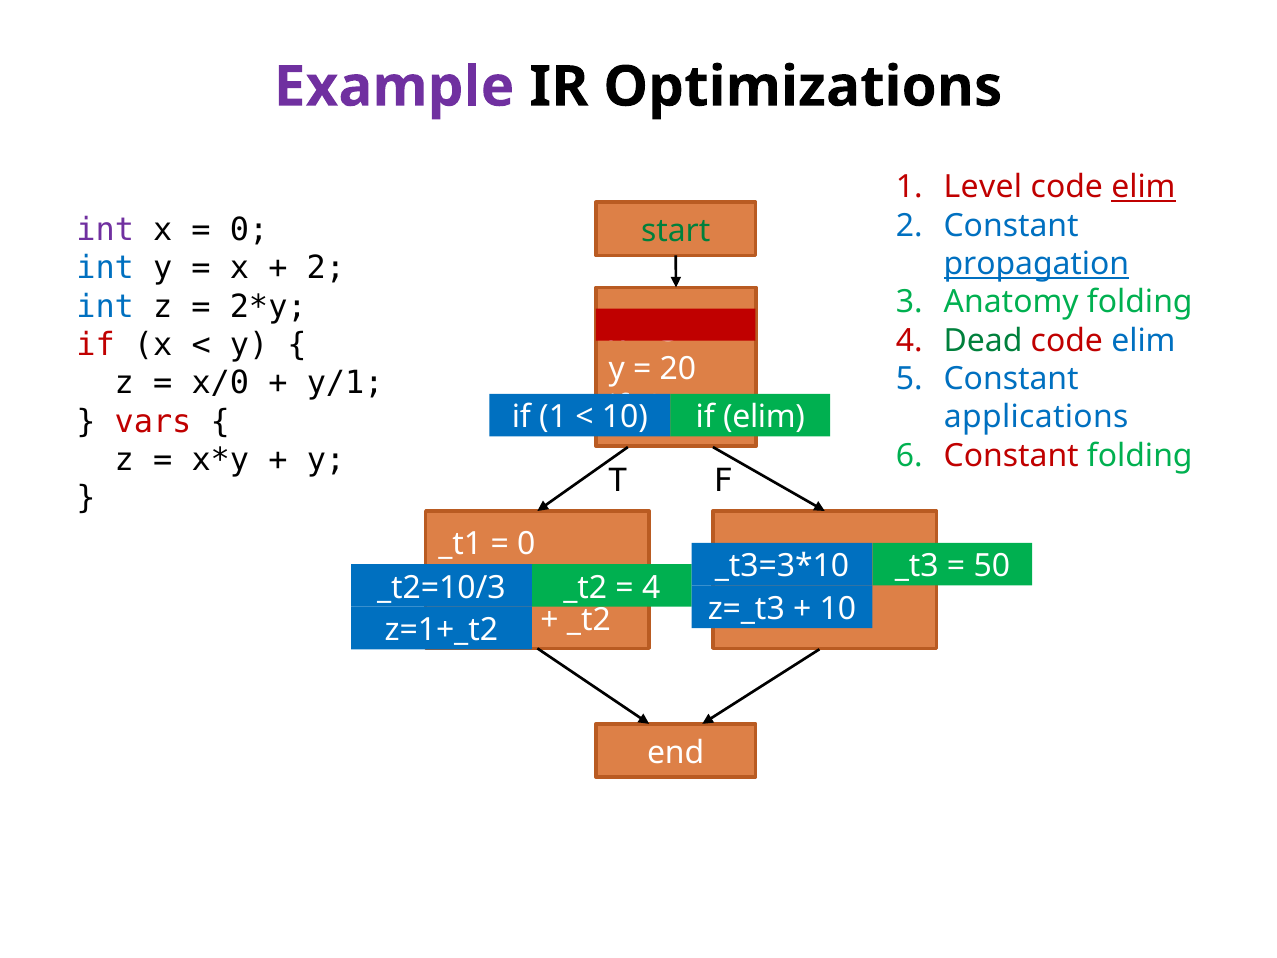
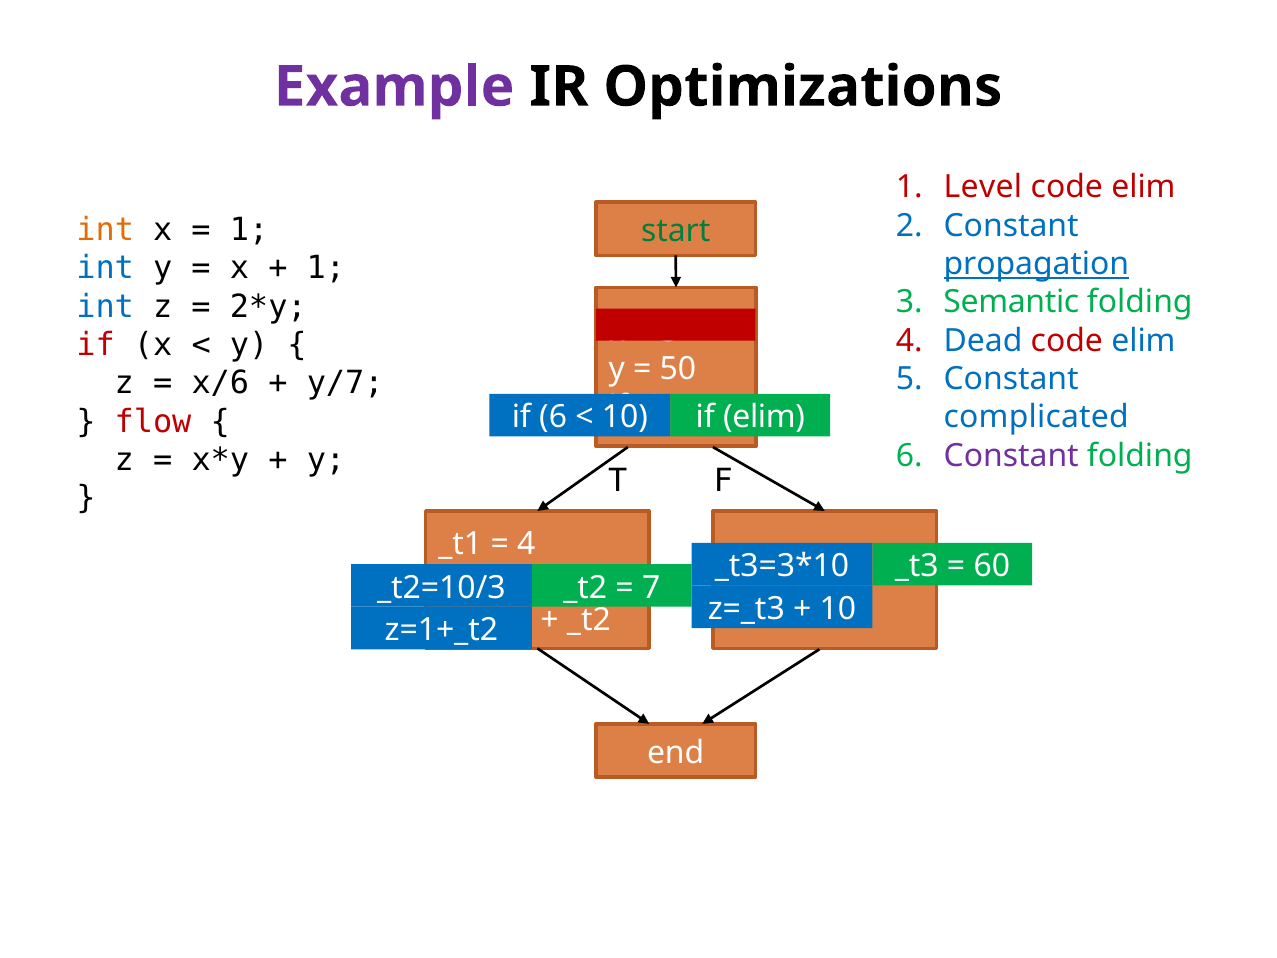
elim underline: present -> none (1143, 187)
int colour: purple -> orange (105, 230)
0: 0 -> 1 (249, 230)
2: 2 -> 1 (326, 268)
Anatomy: Anatomy -> Semantic (1011, 302)
Dead colour: green -> blue (983, 340)
20: 20 -> 50 (678, 369)
x/0: x/0 -> x/6 (220, 383)
y/1: y/1 -> y/7 (345, 383)
vars: vars -> flow (153, 421)
applications: applications -> complicated (1036, 417)
if 1: 1 -> 6 (553, 417)
Constant colour: red -> purple (1011, 455)
0: 0 -> 4 (526, 543)
50: 50 -> 60 (992, 566)
4: 4 -> 7 (651, 587)
